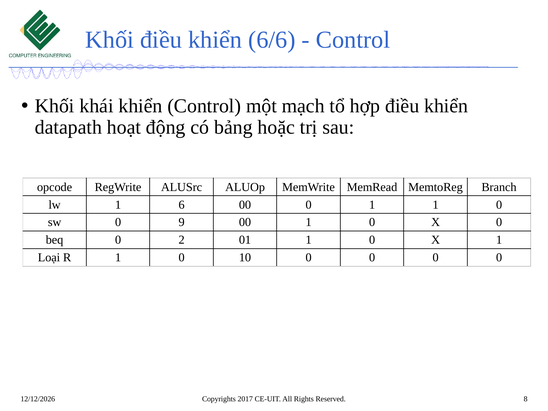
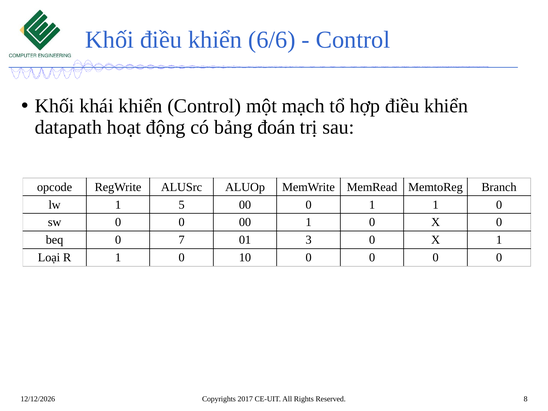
hoặc: hoặc -> đoán (276, 127)
6: 6 -> 5 (182, 205)
sw 0 9: 9 -> 0 (182, 222)
2: 2 -> 7 (182, 240)
01 1: 1 -> 3 (309, 240)
